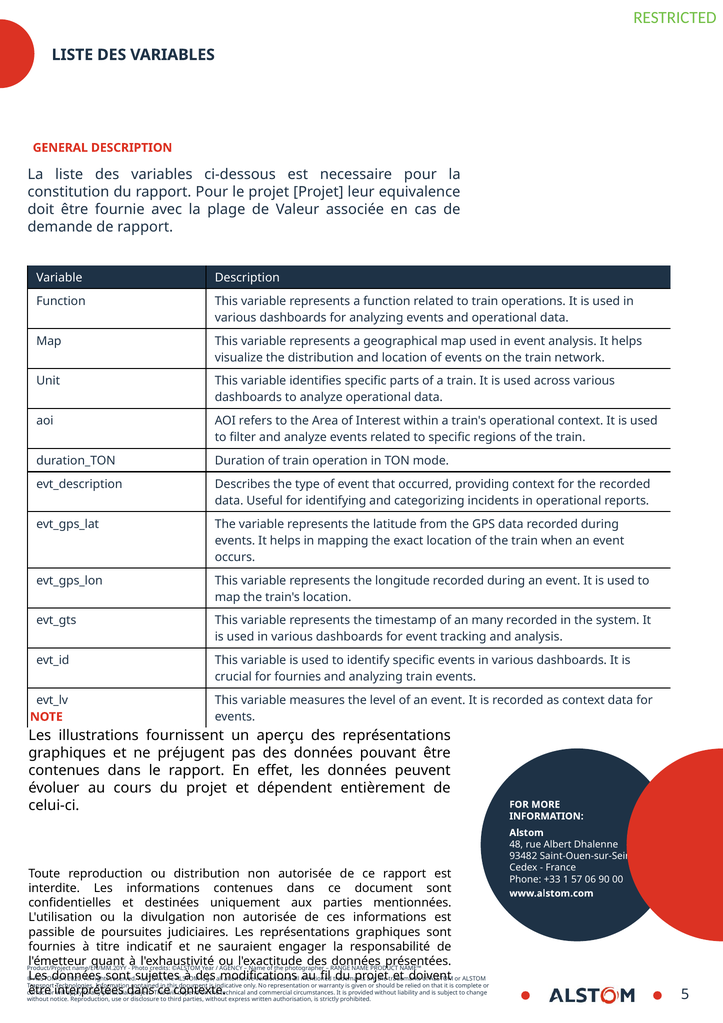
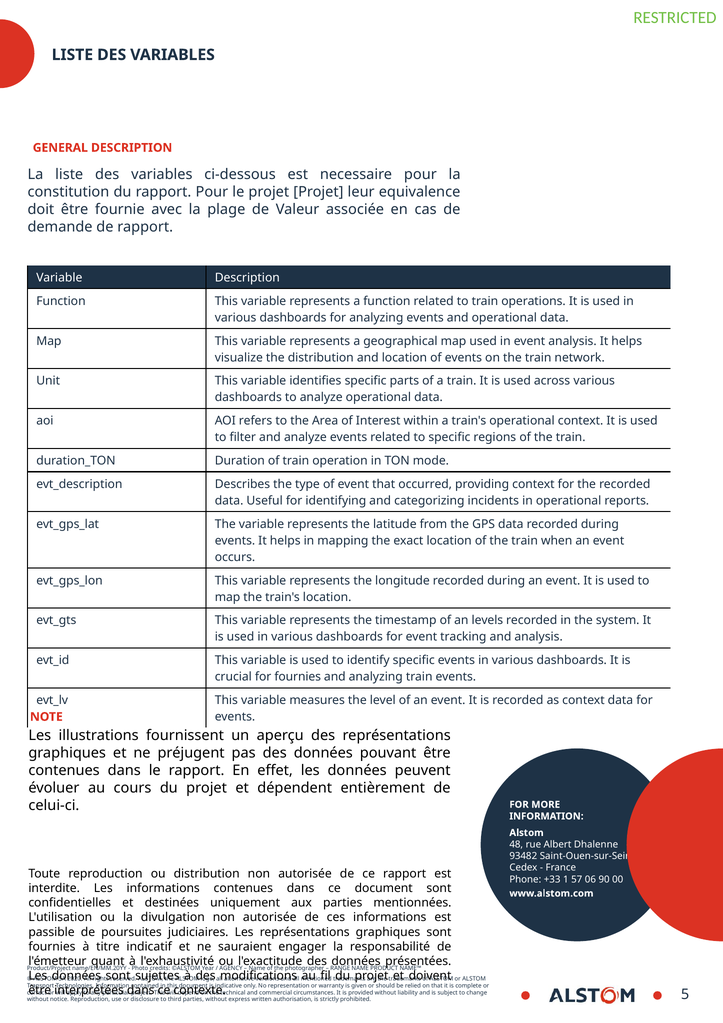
many: many -> levels (487, 620)
